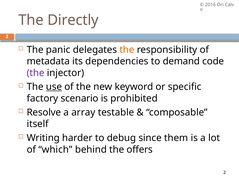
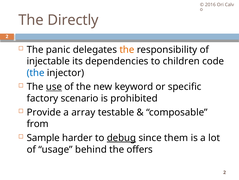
metadata: metadata -> injectable (48, 61)
demand: demand -> children (181, 61)
the colour: purple -> blue (36, 73)
Resolve: Resolve -> Provide (44, 112)
itself: itself -> from (38, 123)
Writing: Writing -> Sample (43, 137)
debug underline: none -> present (121, 137)
which: which -> usage (55, 149)
